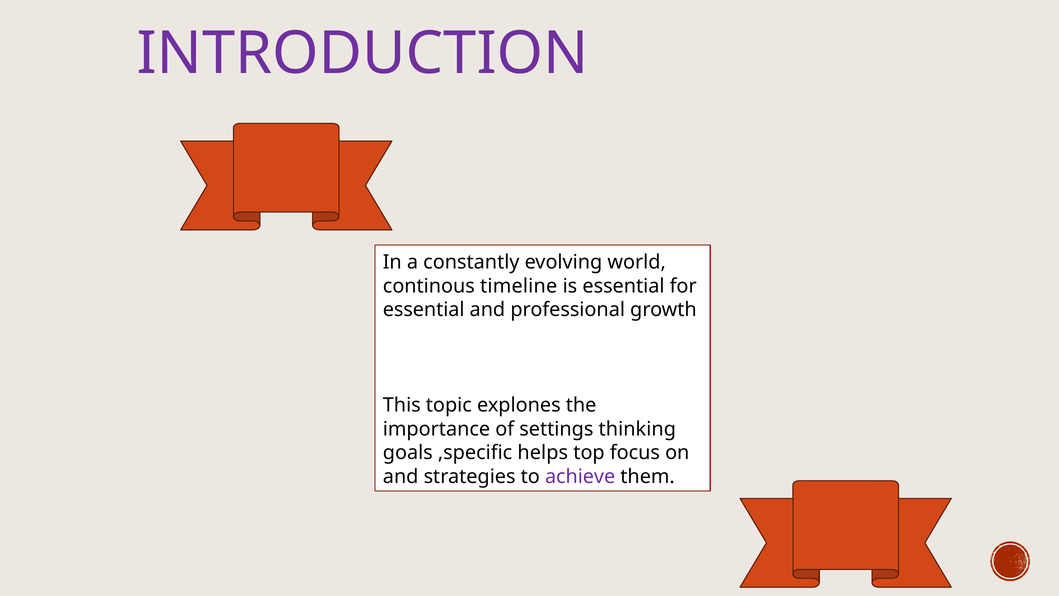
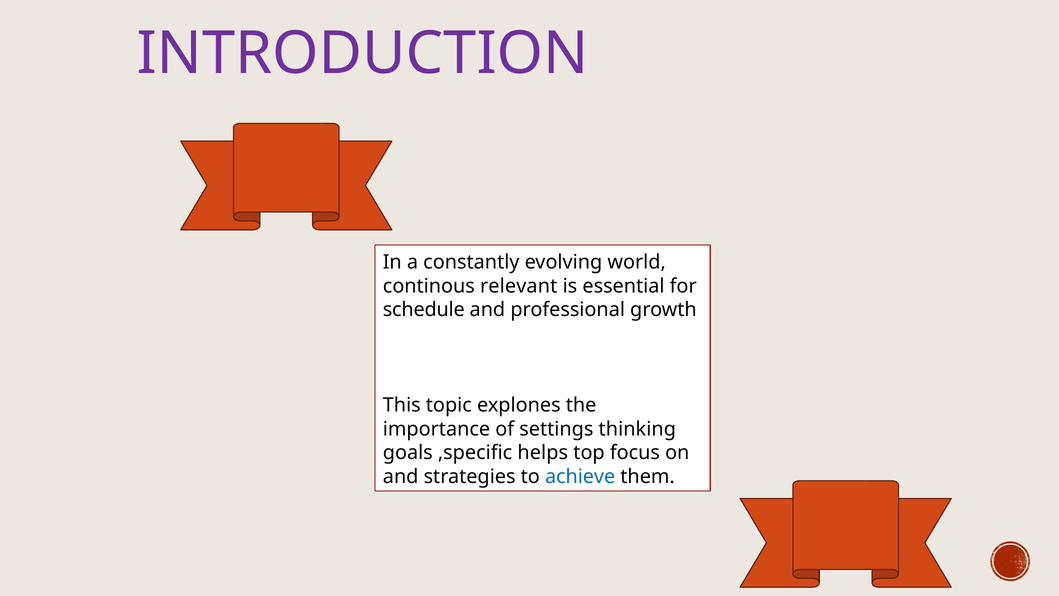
timeline: timeline -> relevant (519, 286)
essential: essential -> schedule (424, 310)
achieve colour: purple -> blue (580, 476)
